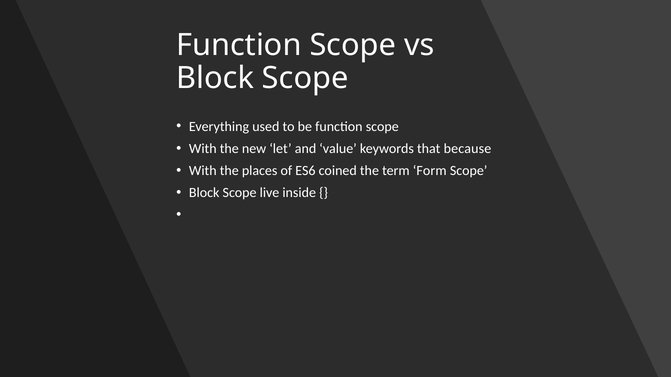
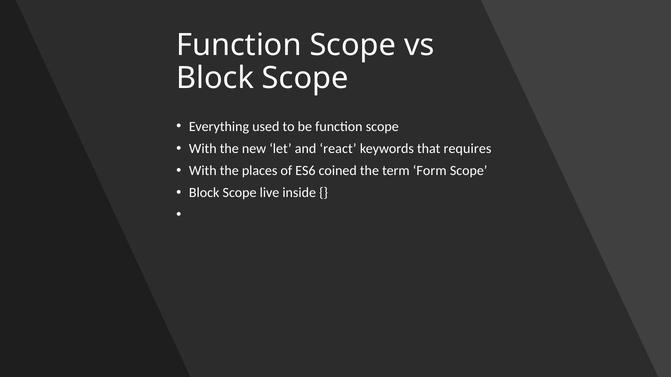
value: value -> react (338, 149)
because: because -> requires (467, 149)
